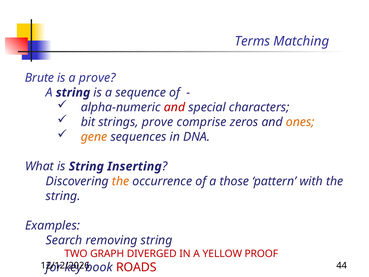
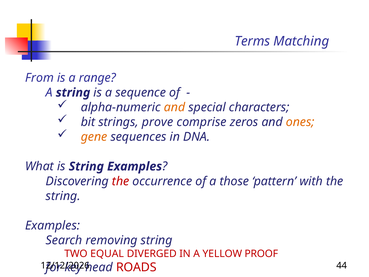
Brute: Brute -> From (39, 78)
a prove: prove -> range (97, 78)
and colour: red -> orange (175, 107)
is String Inserting: Inserting -> Examples (135, 166)
the colour: orange -> red (121, 181)
GRAPH: GRAPH -> EQUAL (107, 253)
book: book -> head (99, 267)
